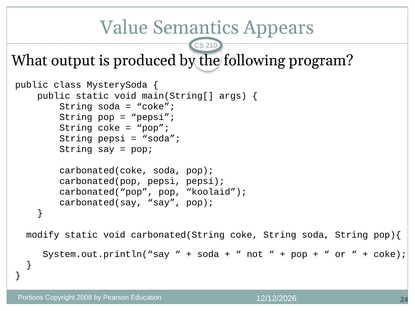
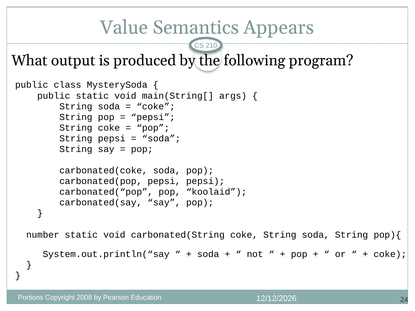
modify: modify -> number (43, 235)
